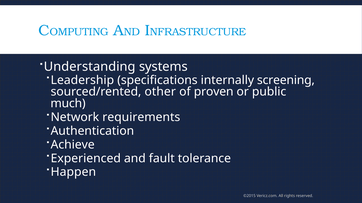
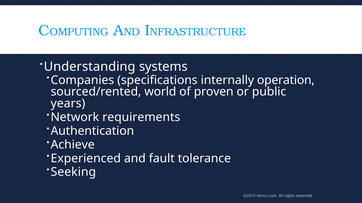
Leadership: Leadership -> Companies (82, 80)
screening: screening -> operation (286, 80)
other: other -> world (160, 92)
much: much -> years (68, 104)
Happen: Happen -> Seeking (73, 173)
